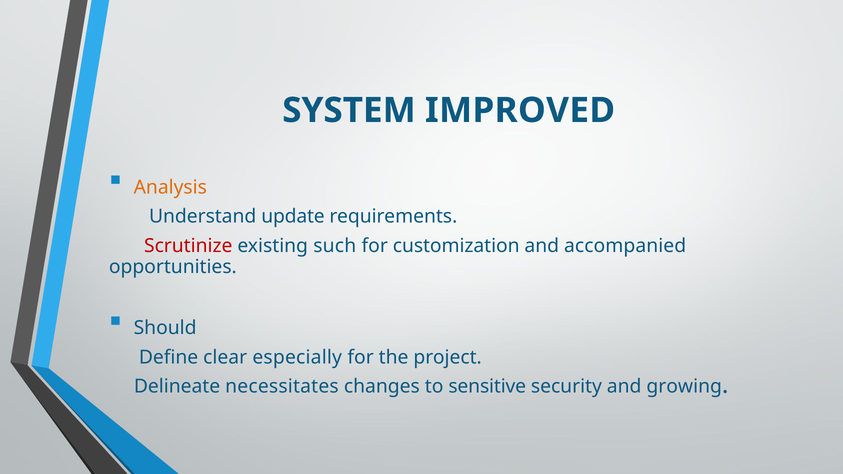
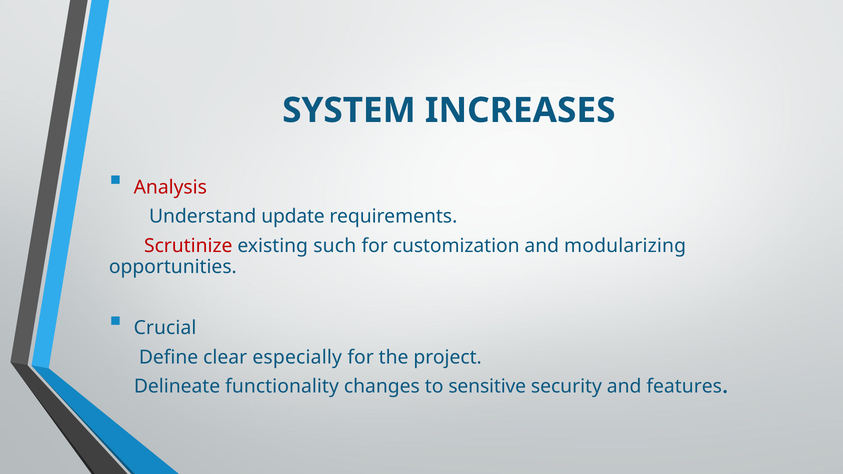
IMPROVED: IMPROVED -> INCREASES (520, 110)
Analysis colour: orange -> red (170, 187)
accompanied: accompanied -> modularizing (625, 246)
Should: Should -> Crucial (165, 328)
necessitates: necessitates -> functionality (282, 387)
growing: growing -> features (684, 387)
